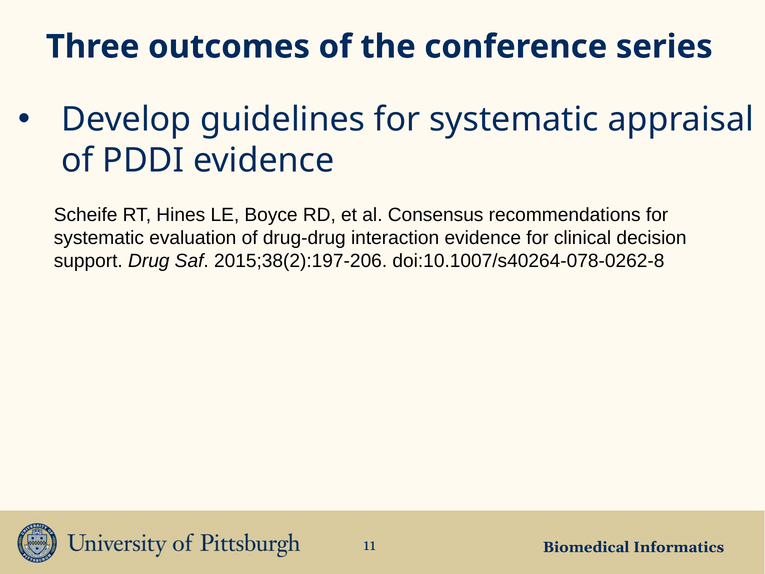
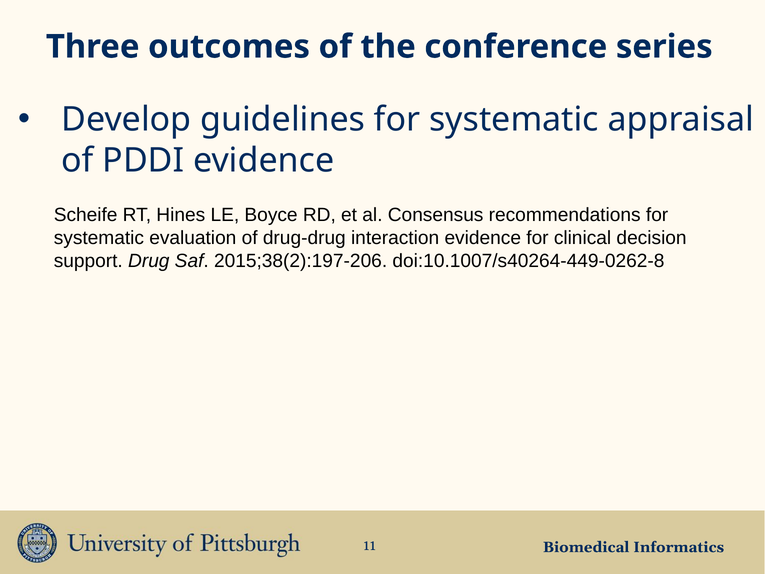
doi:10.1007/s40264-078-0262-8: doi:10.1007/s40264-078-0262-8 -> doi:10.1007/s40264-449-0262-8 (528, 261)
